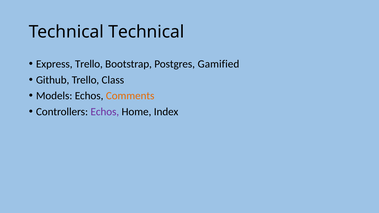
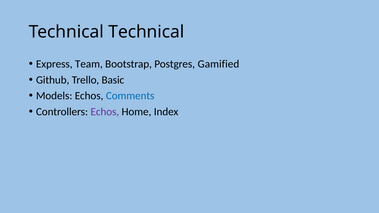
Express Trello: Trello -> Team (89, 64)
Class: Class -> Basic (113, 80)
Comments colour: orange -> blue (130, 96)
